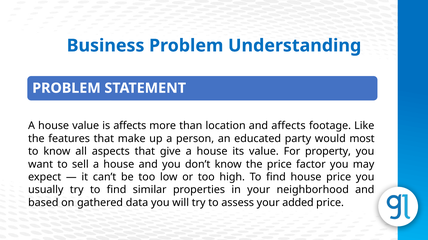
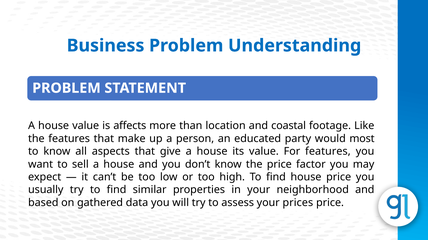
and affects: affects -> coastal (289, 126)
For property: property -> features (328, 152)
added: added -> prices (298, 203)
